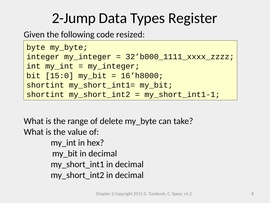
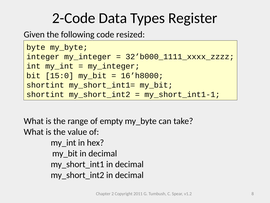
2-Jump: 2-Jump -> 2-Code (74, 18)
delete: delete -> empty (111, 121)
